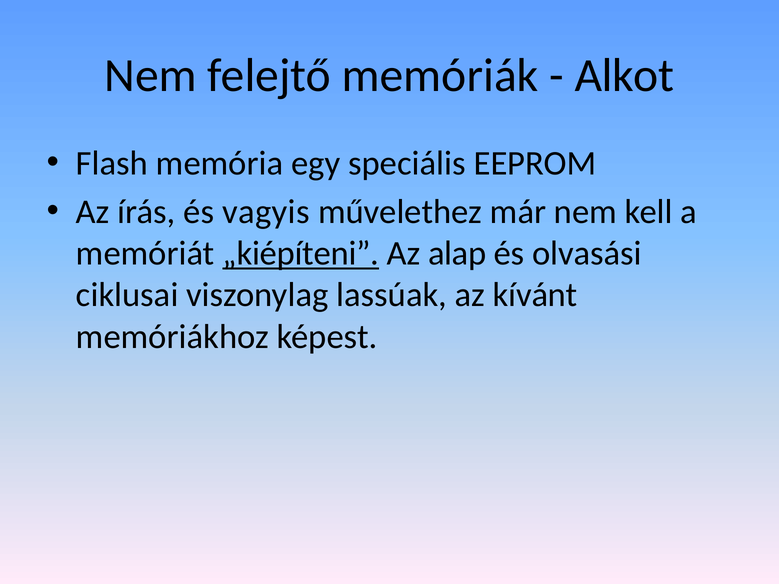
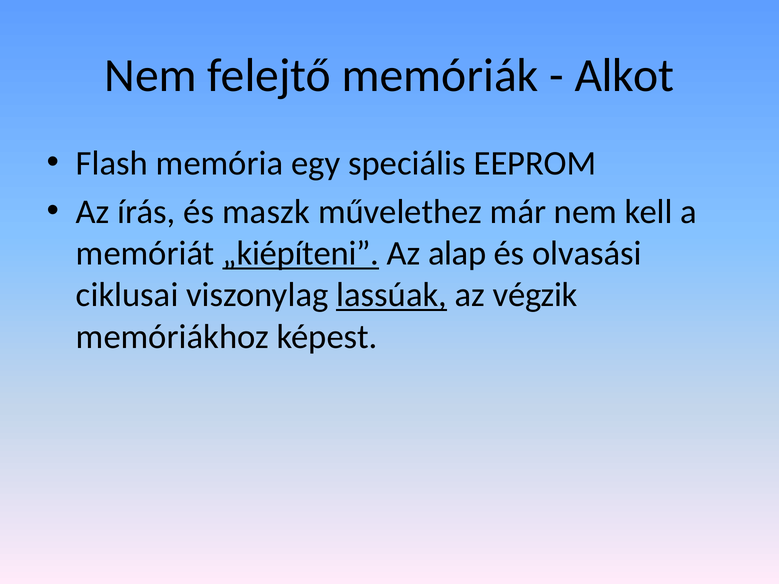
vagyis: vagyis -> maszk (266, 212)
lassúak underline: none -> present (392, 295)
kívánt: kívánt -> végzik (535, 295)
